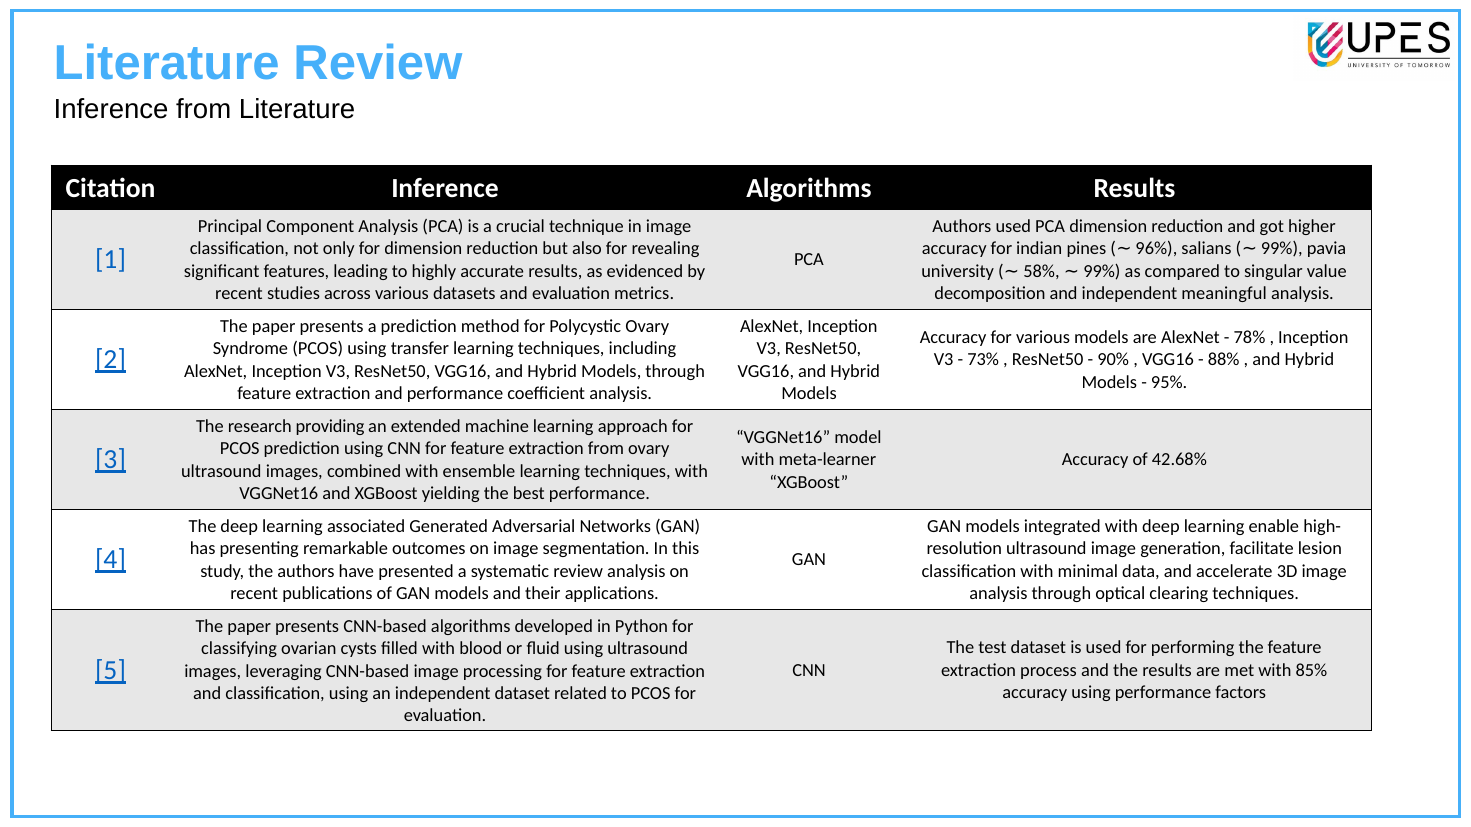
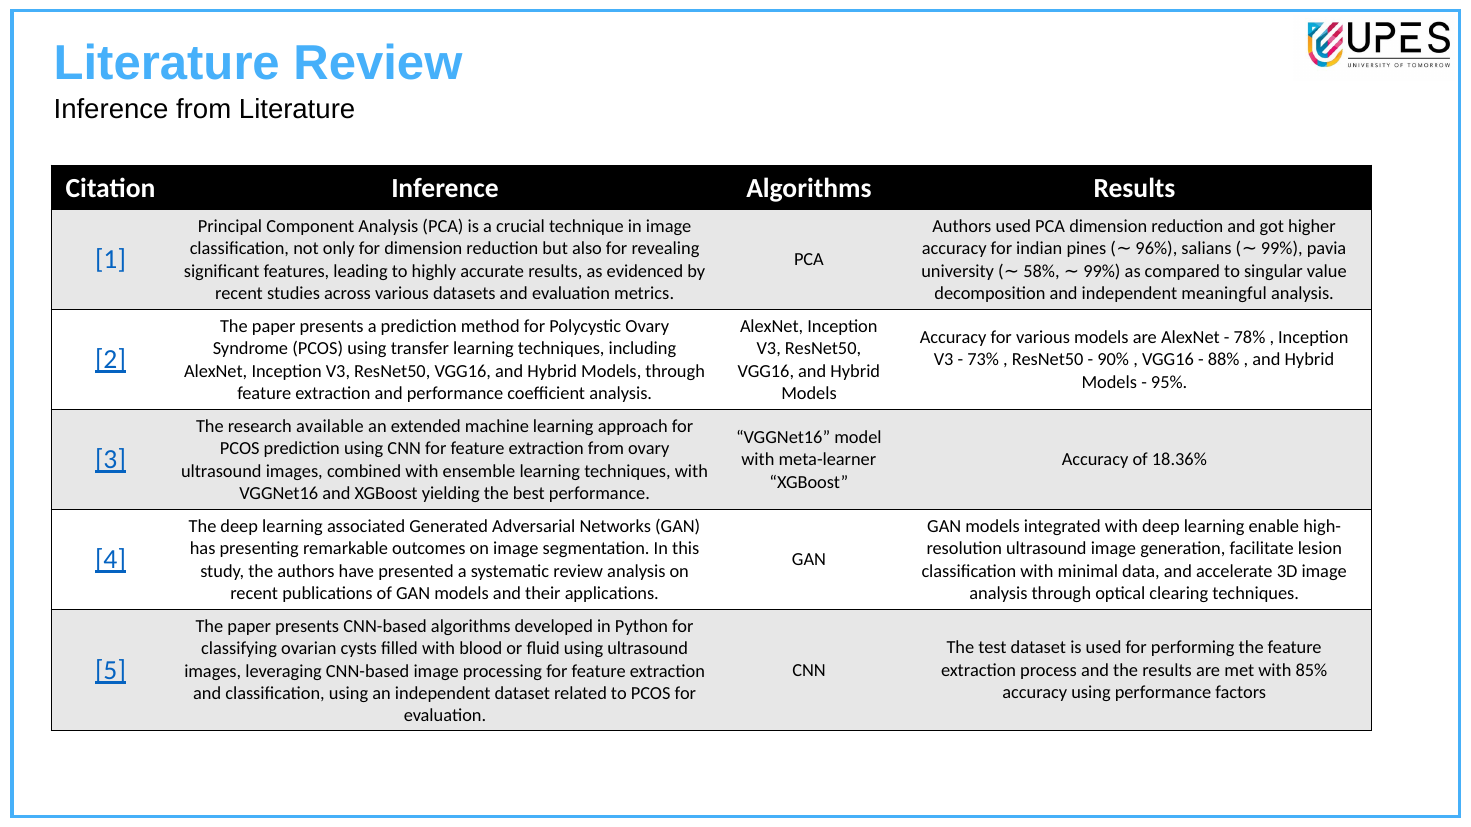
providing: providing -> available (330, 427)
42.68%: 42.68% -> 18.36% (1179, 460)
